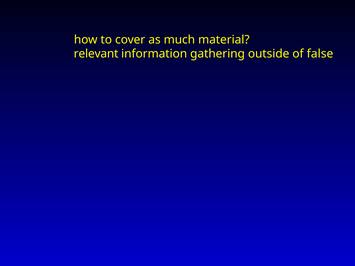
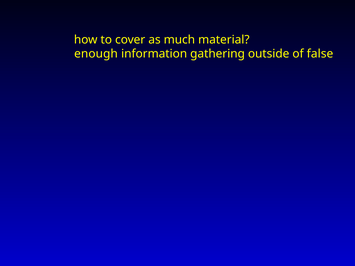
relevant: relevant -> enough (96, 54)
